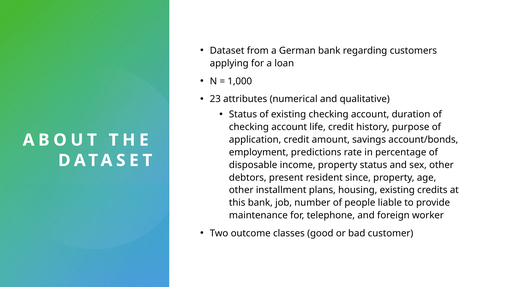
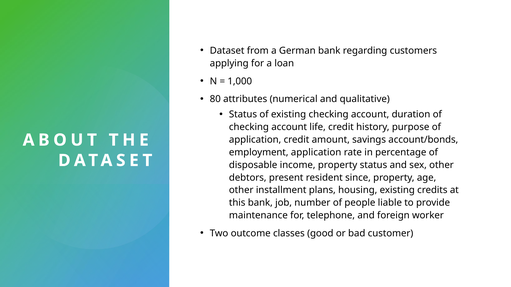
23: 23 -> 80 (215, 99)
employment predictions: predictions -> application (316, 153)
